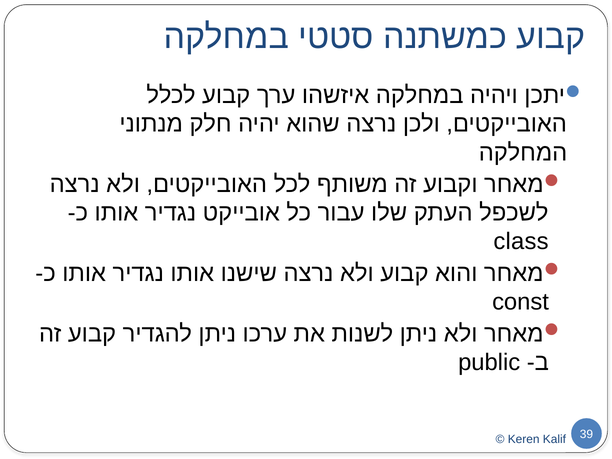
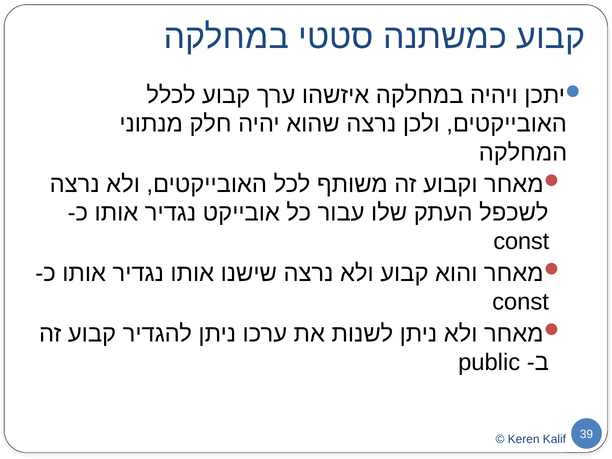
class: class -> const (521, 242)
